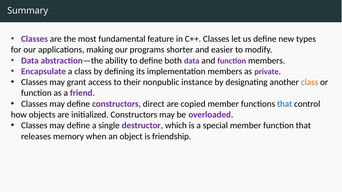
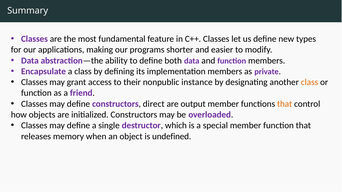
copied: copied -> output (193, 104)
that colour: blue -> orange (285, 104)
friendship: friendship -> undefined (172, 137)
